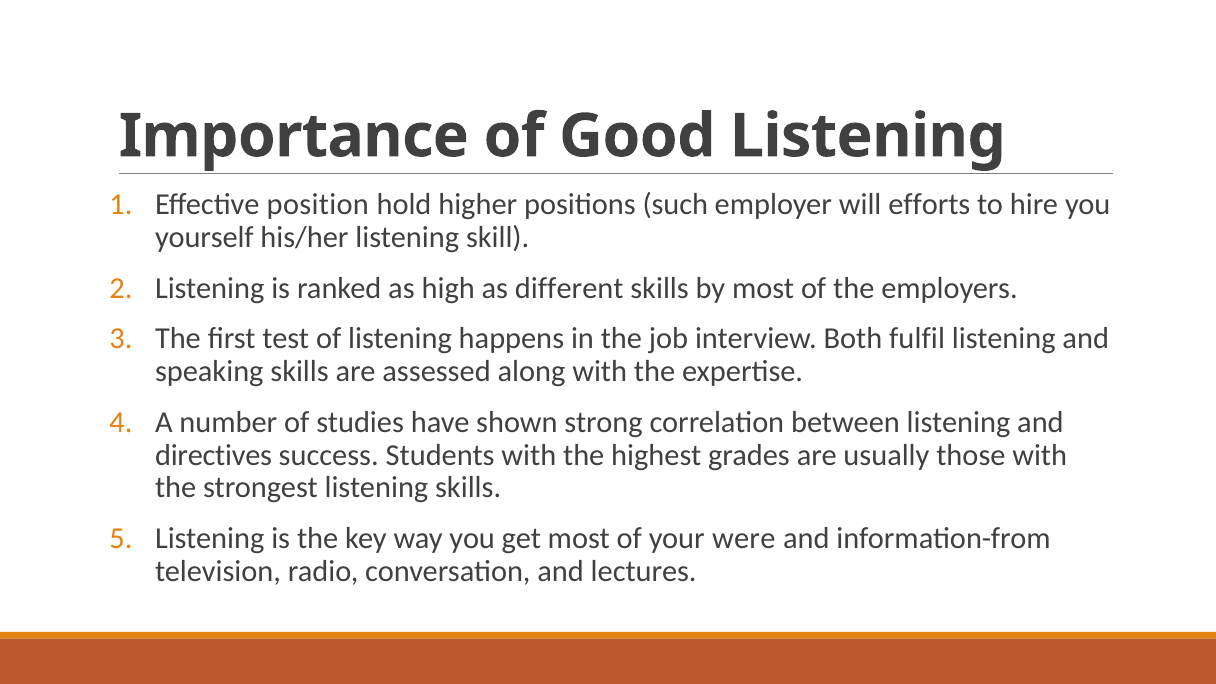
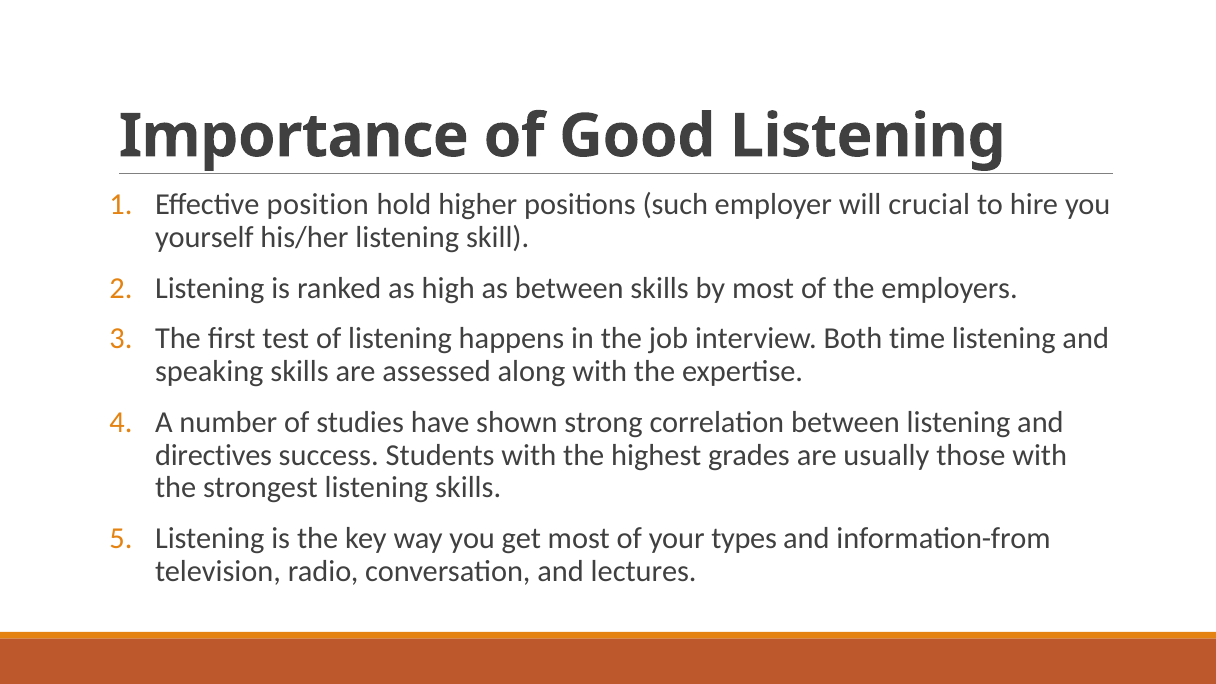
efforts: efforts -> crucial (929, 205)
as different: different -> between (569, 288)
fulfil: fulfil -> time (917, 339)
were: were -> types (744, 538)
